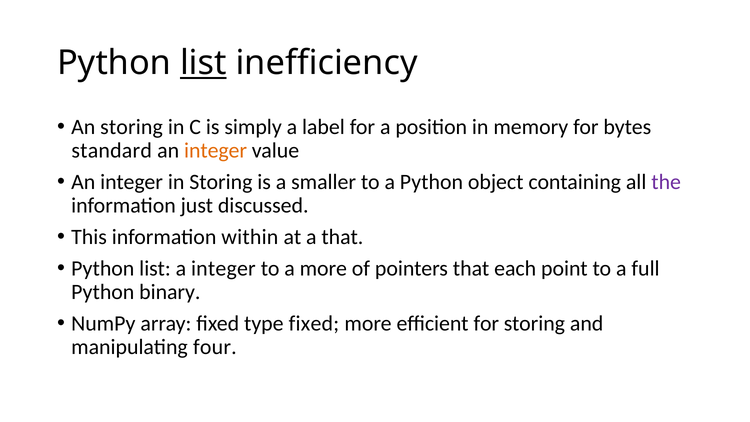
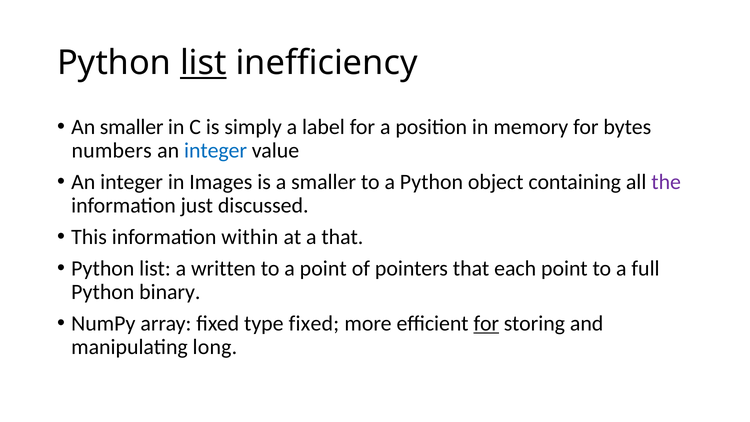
An storing: storing -> smaller (132, 127)
standard: standard -> numbers (112, 150)
integer colour: orange -> blue (216, 150)
in Storing: Storing -> Images (221, 182)
a integer: integer -> written (223, 268)
a more: more -> point (323, 268)
for underline: none -> present (486, 323)
four: four -> long (215, 347)
